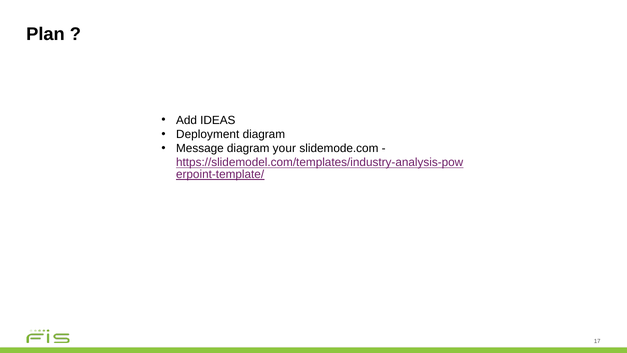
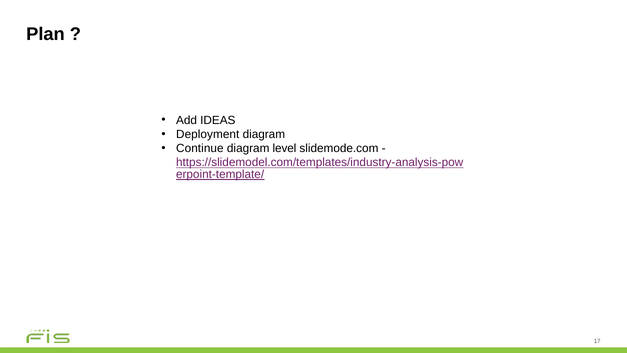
Message: Message -> Continue (200, 148)
your: your -> level (284, 148)
